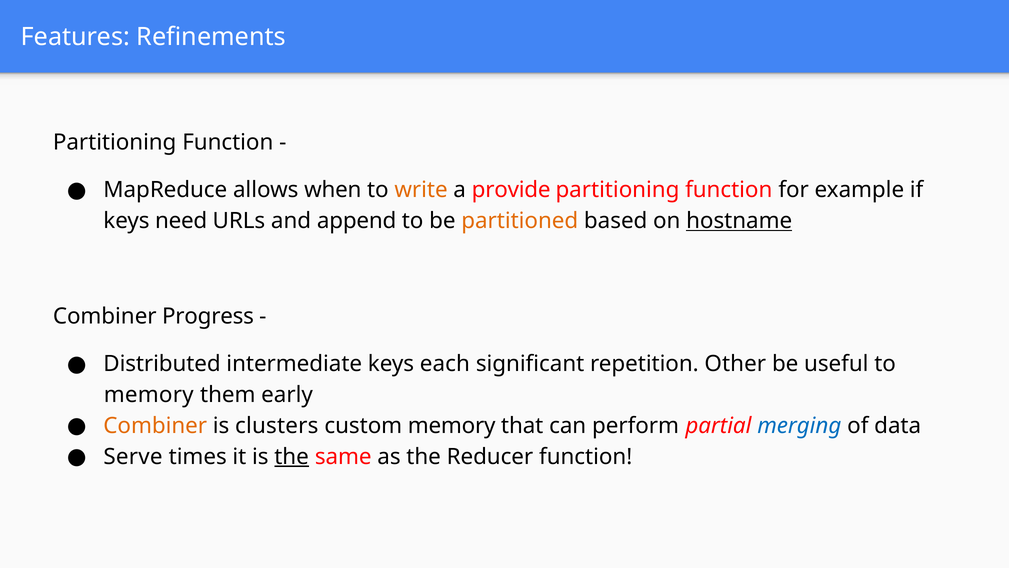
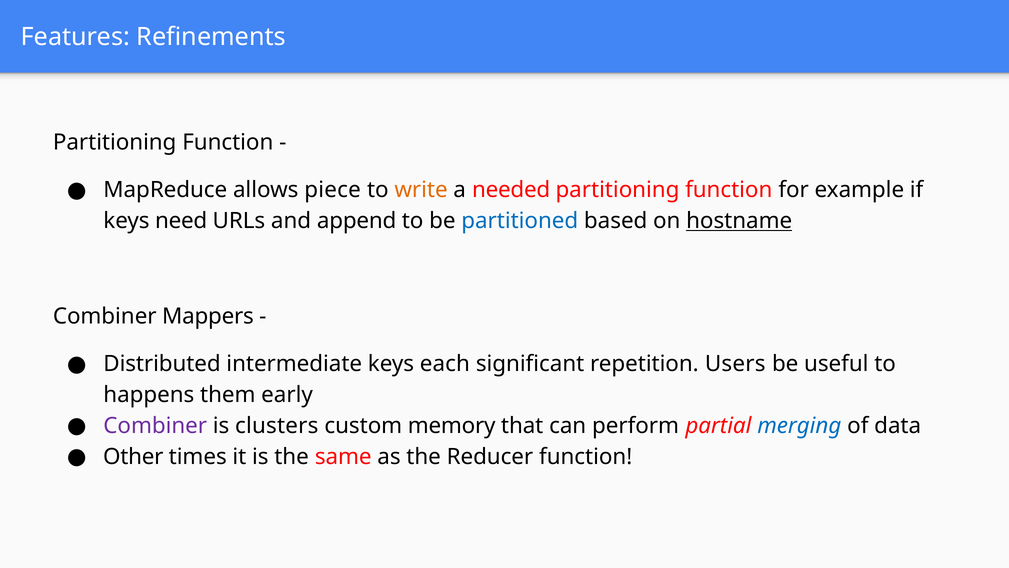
when: when -> piece (333, 190)
provide: provide -> needed (511, 190)
partitioned colour: orange -> blue (520, 221)
Progress: Progress -> Mappers (208, 316)
Other: Other -> Users (735, 364)
memory: memory -> happens (149, 395)
Combiner colour: orange -> purple (155, 425)
Serve: Serve -> Other (133, 456)
the underline: present -> none (292, 456)
